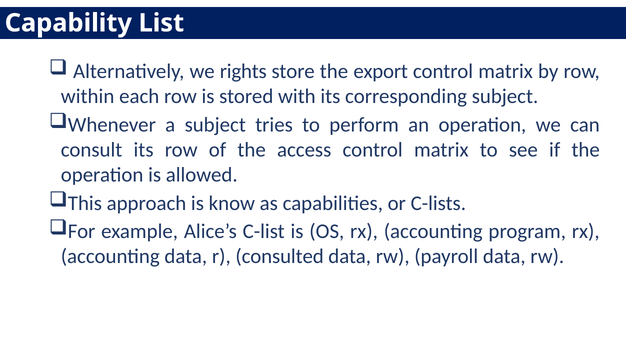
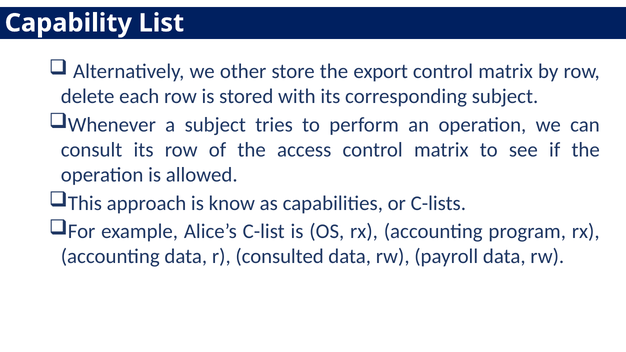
rights: rights -> other (243, 71)
within: within -> delete (88, 96)
